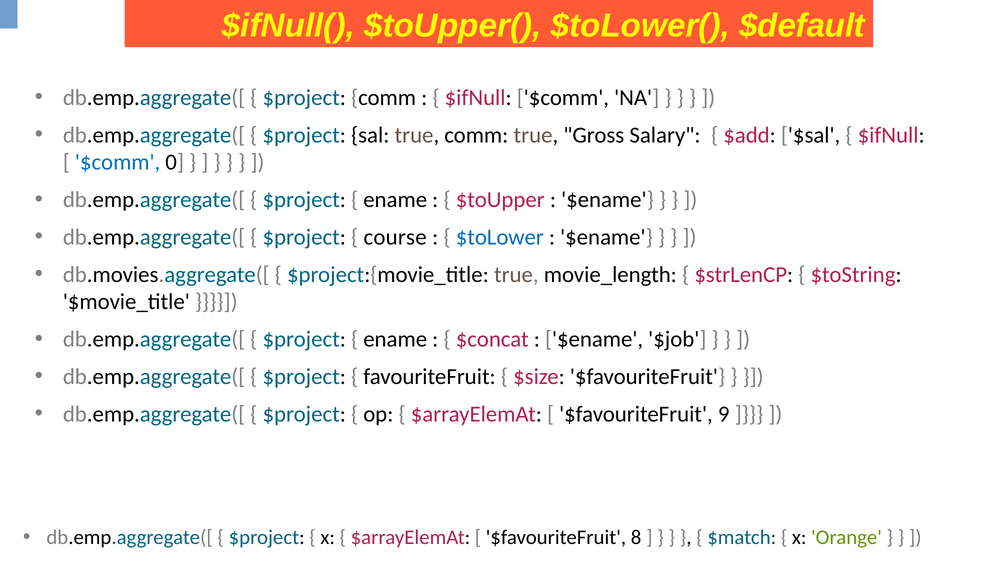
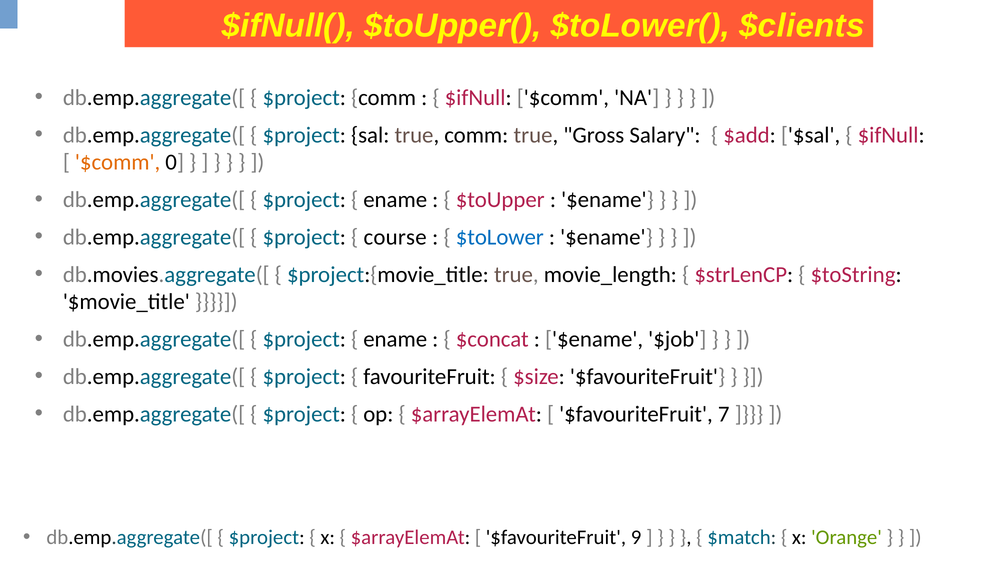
$default: $default -> $clients (802, 26)
$comm colour: blue -> orange (118, 163)
9: 9 -> 7 (724, 414)
8: 8 -> 9 (636, 538)
